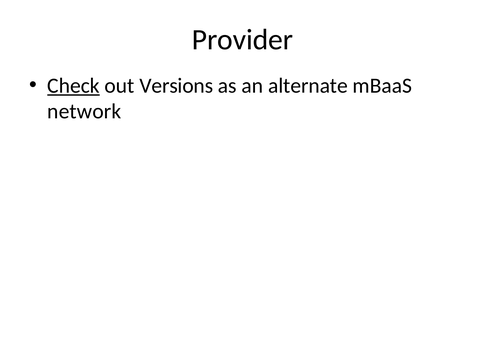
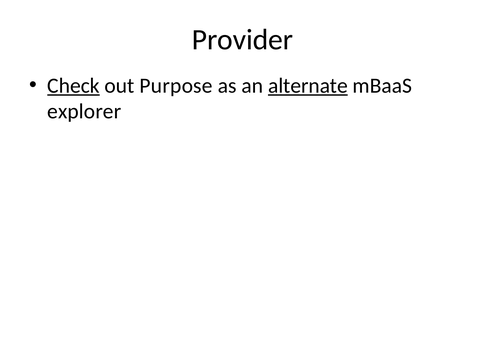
Versions: Versions -> Purpose (176, 86)
alternate underline: none -> present (308, 86)
network: network -> explorer (84, 111)
